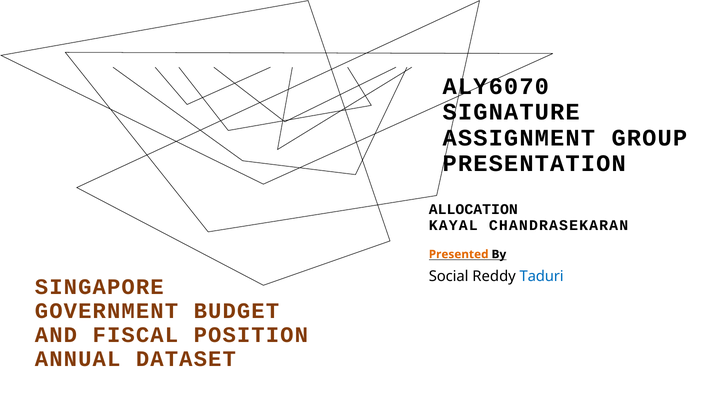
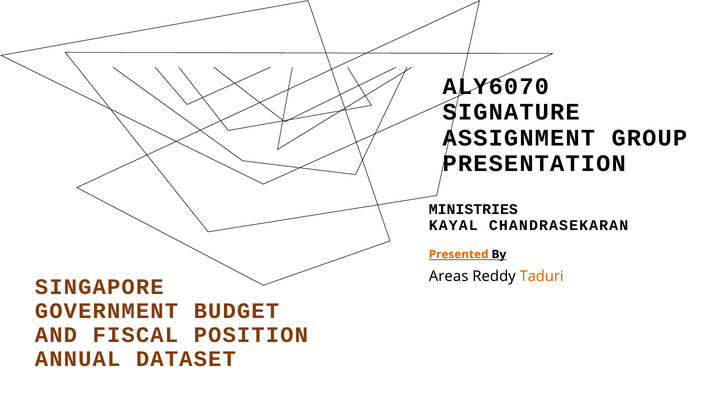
ALLOCATION: ALLOCATION -> MINISTRIES (473, 210)
Social: Social -> Areas (449, 276)
Taduri colour: blue -> orange (542, 276)
